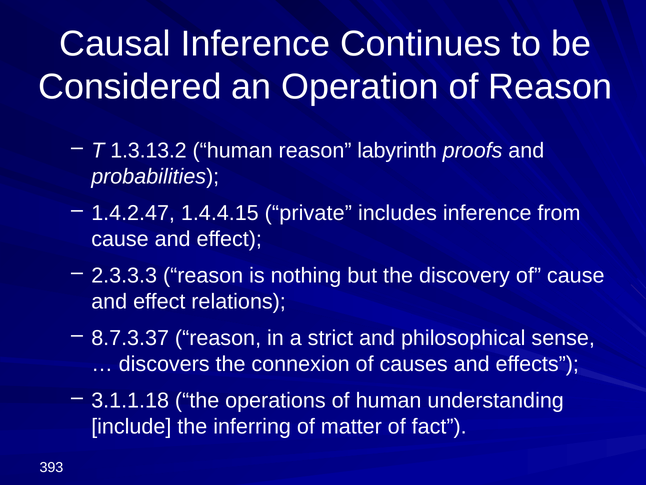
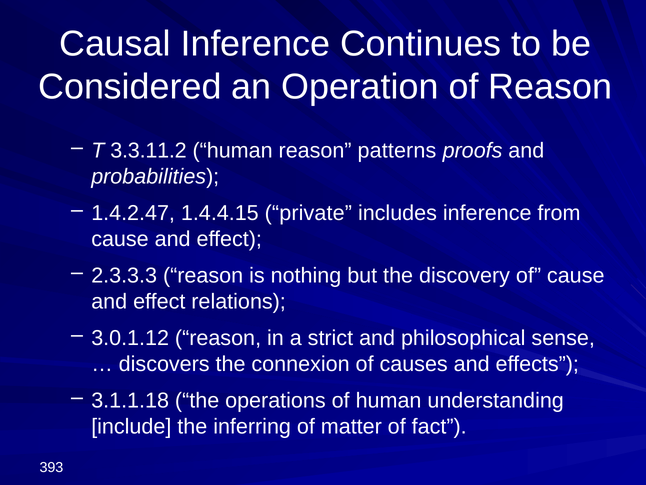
1.3.13.2: 1.3.13.2 -> 3.3.11.2 (149, 151)
labyrinth: labyrinth -> patterns (397, 151)
8.7.3.37: 8.7.3.37 -> 3.0.1.12 (130, 338)
